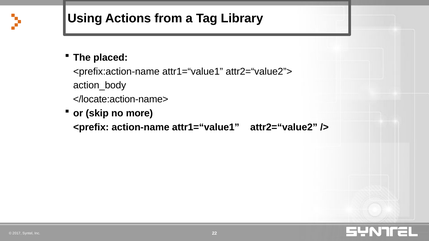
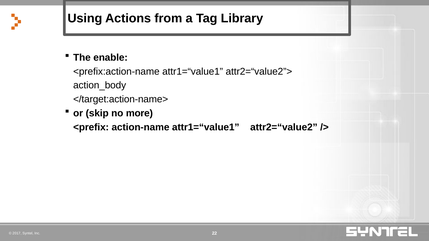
placed: placed -> enable (111, 58)
</locate:action-name>: </locate:action-name> -> </target:action-name> (121, 99)
